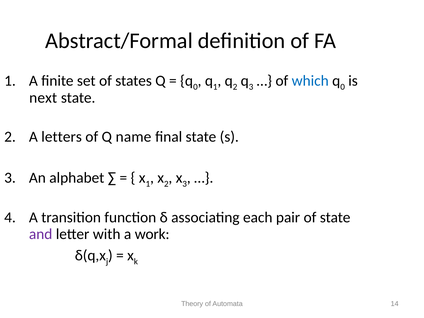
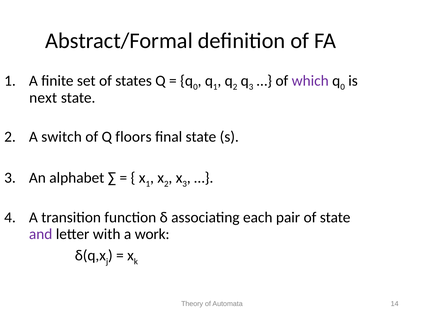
which colour: blue -> purple (310, 81)
letters: letters -> switch (62, 137)
name: name -> floors (134, 137)
